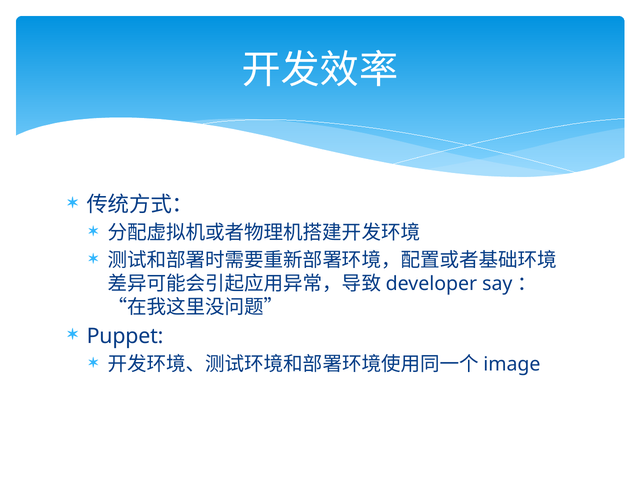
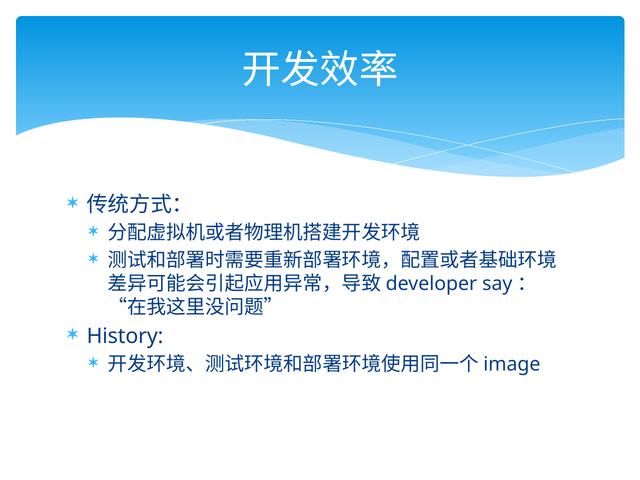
Puppet: Puppet -> History (125, 336)
